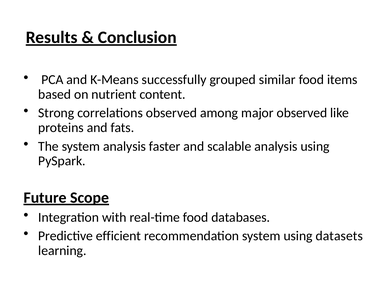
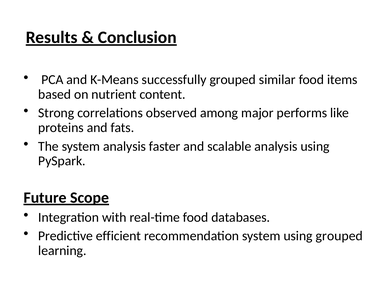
major observed: observed -> performs (302, 113)
using datasets: datasets -> grouped (339, 236)
